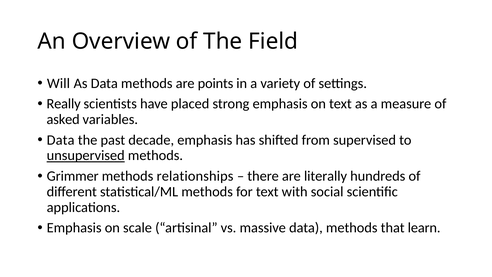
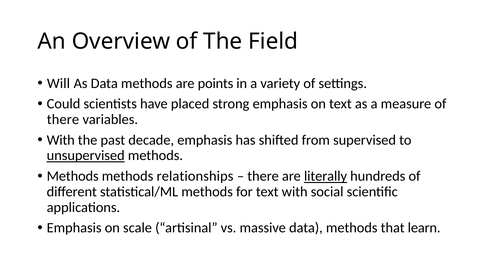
Really: Really -> Could (64, 104)
asked: asked -> there (63, 119)
Data: Data -> With (61, 140)
Grimmer: Grimmer -> Methods (73, 176)
literally underline: none -> present (326, 176)
